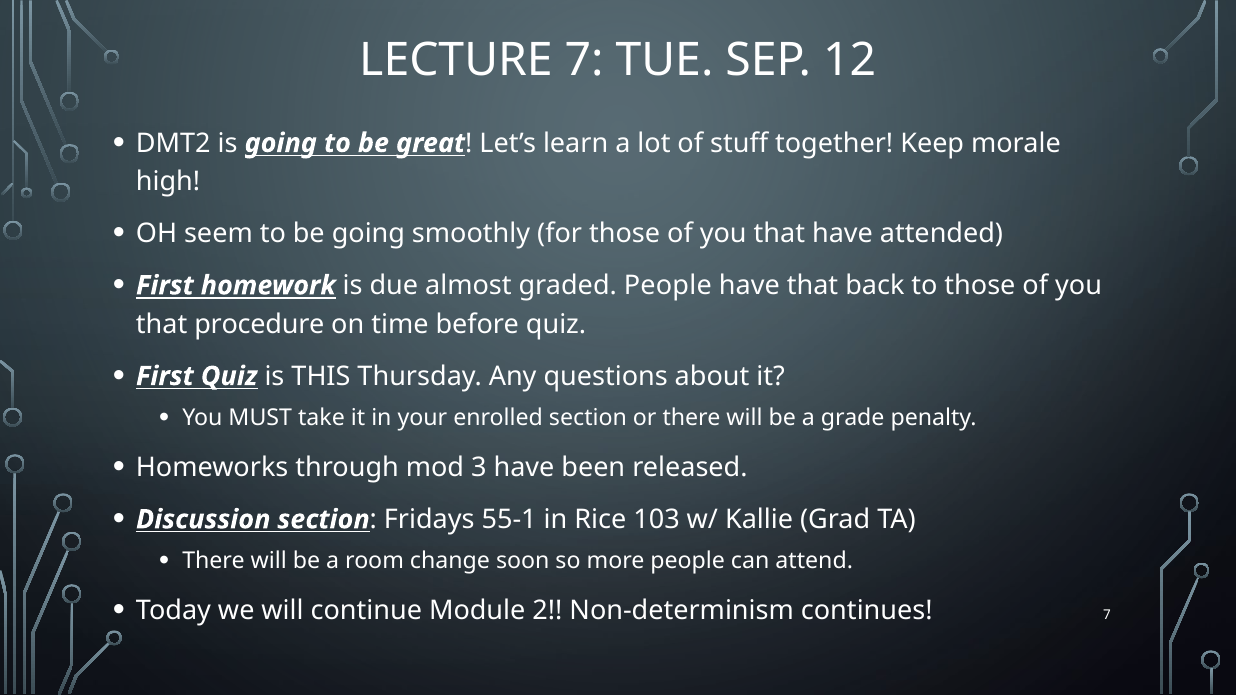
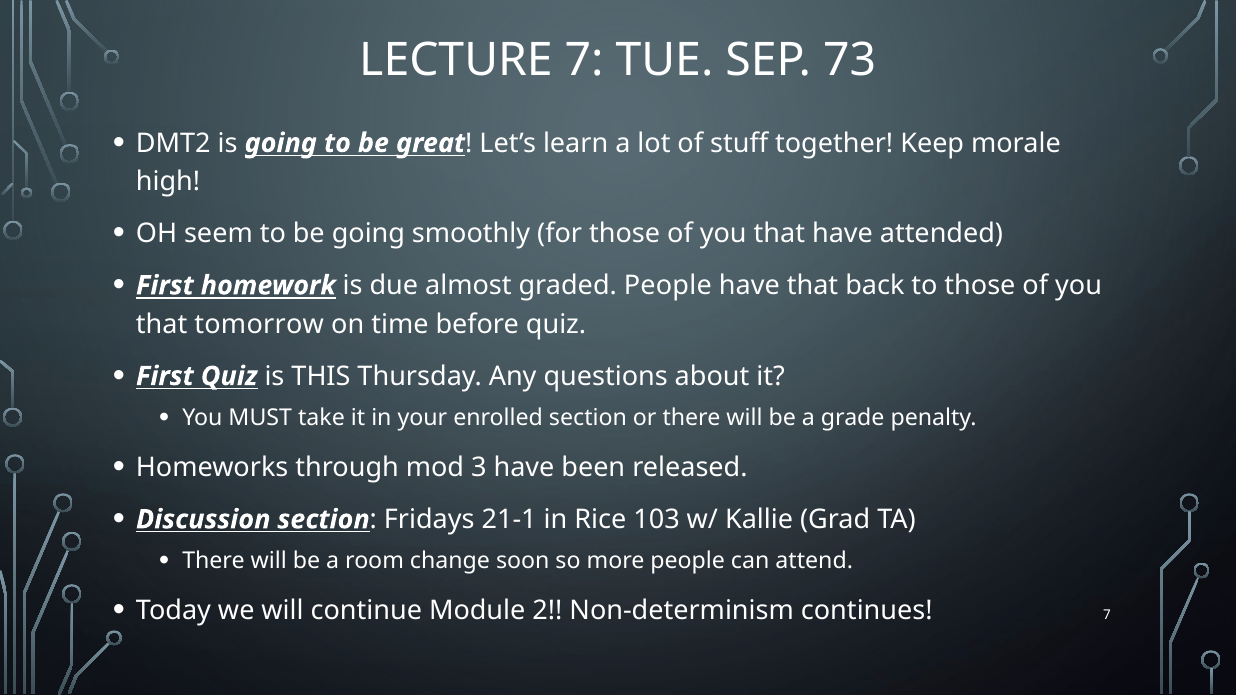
12: 12 -> 73 (850, 60)
procedure: procedure -> tomorrow (259, 325)
55-1: 55-1 -> 21-1 (509, 520)
